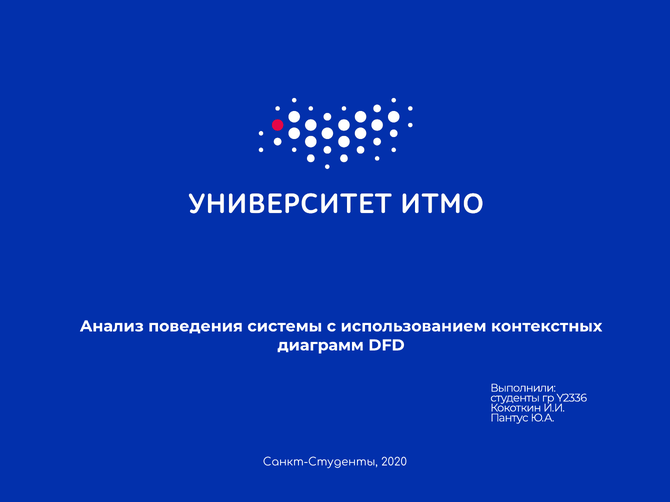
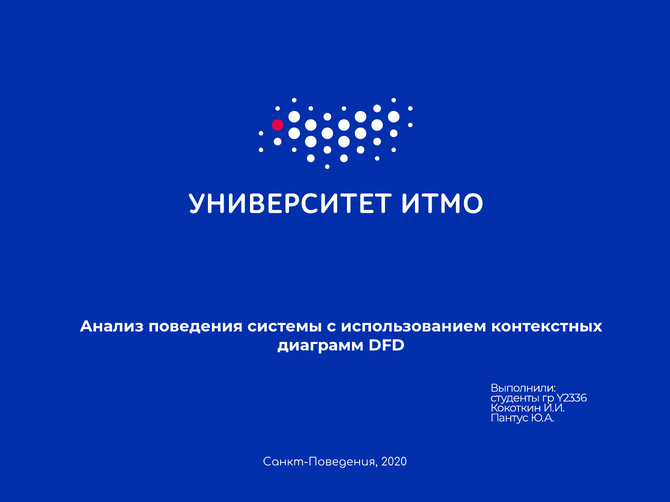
Санкт-Студенты: Санкт-Студенты -> Санкт-Поведения (320, 462)
